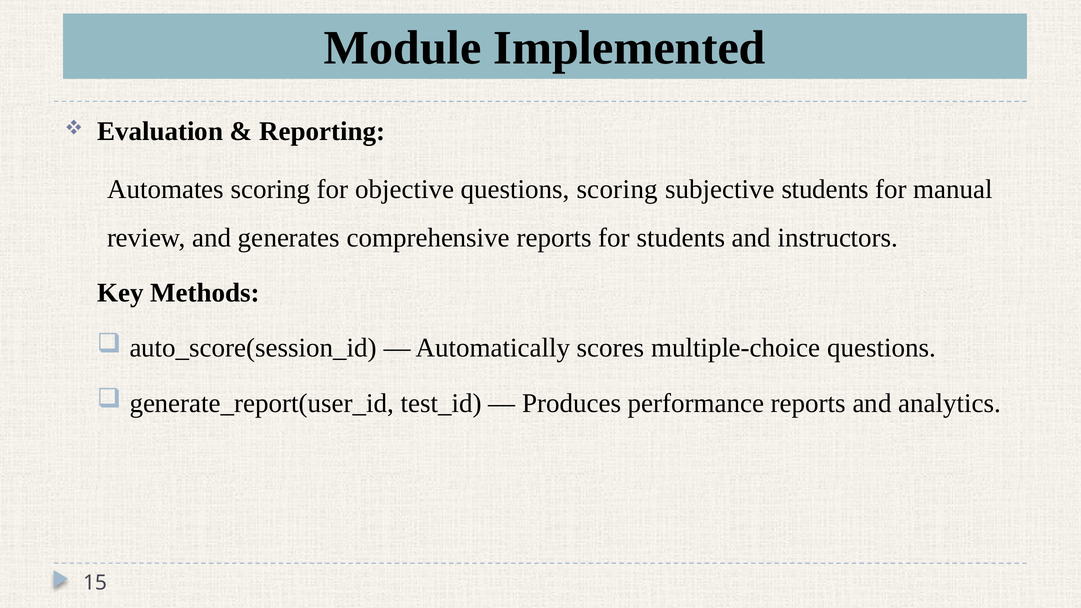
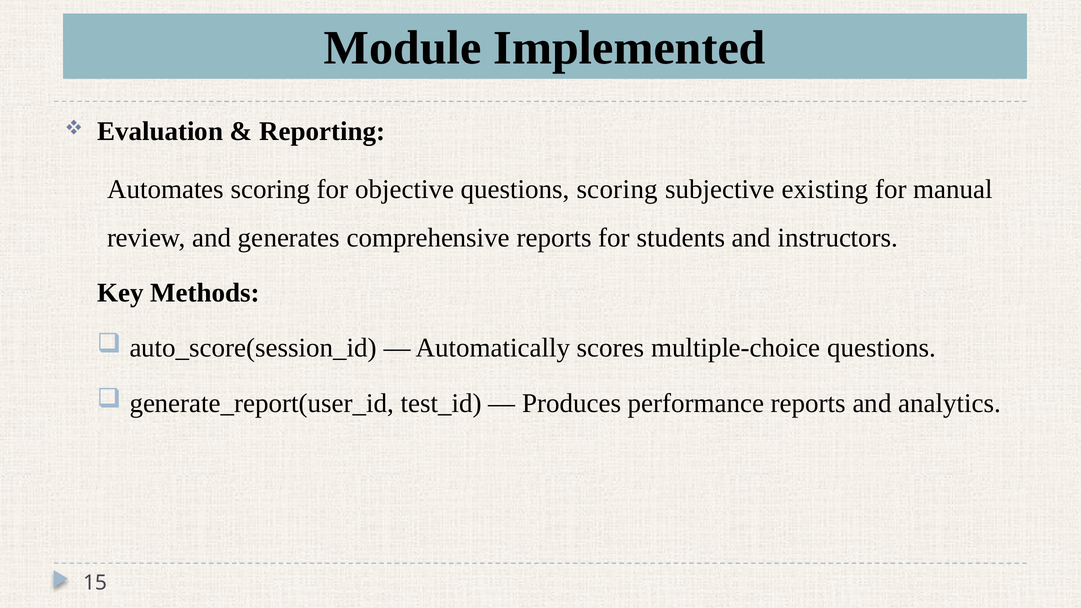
subjective students: students -> existing (825, 189)
